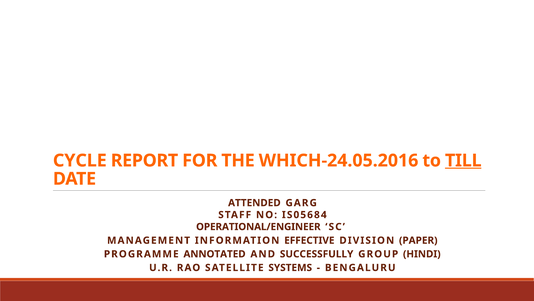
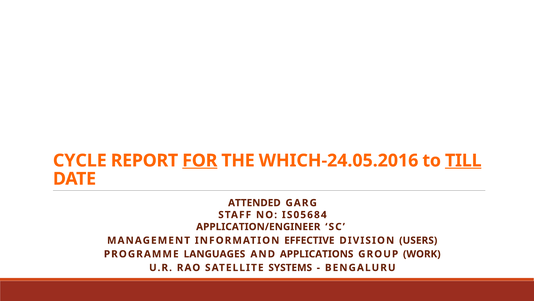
FOR underline: none -> present (200, 160)
OPERATIONAL/ENGINEER: OPERATIONAL/ENGINEER -> APPLICATION/ENGINEER (258, 226)
PAPER: PAPER -> USERS (418, 240)
ANNOTATED: ANNOTATED -> LANGUAGES (214, 254)
SUCCESSFULLY: SUCCESSFULLY -> APPLICATIONS (317, 254)
HINDI: HINDI -> WORK (422, 254)
